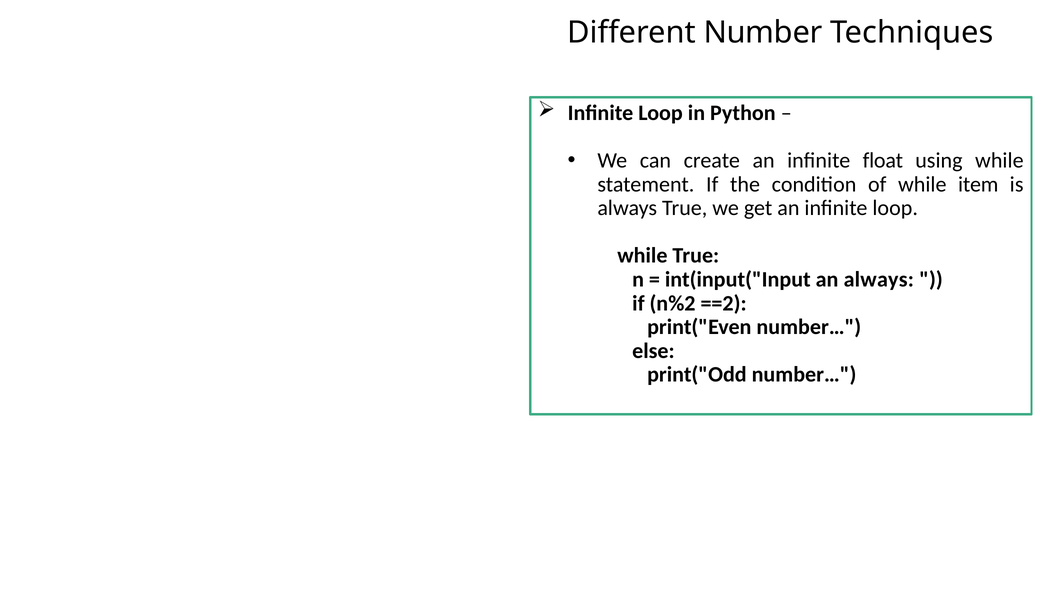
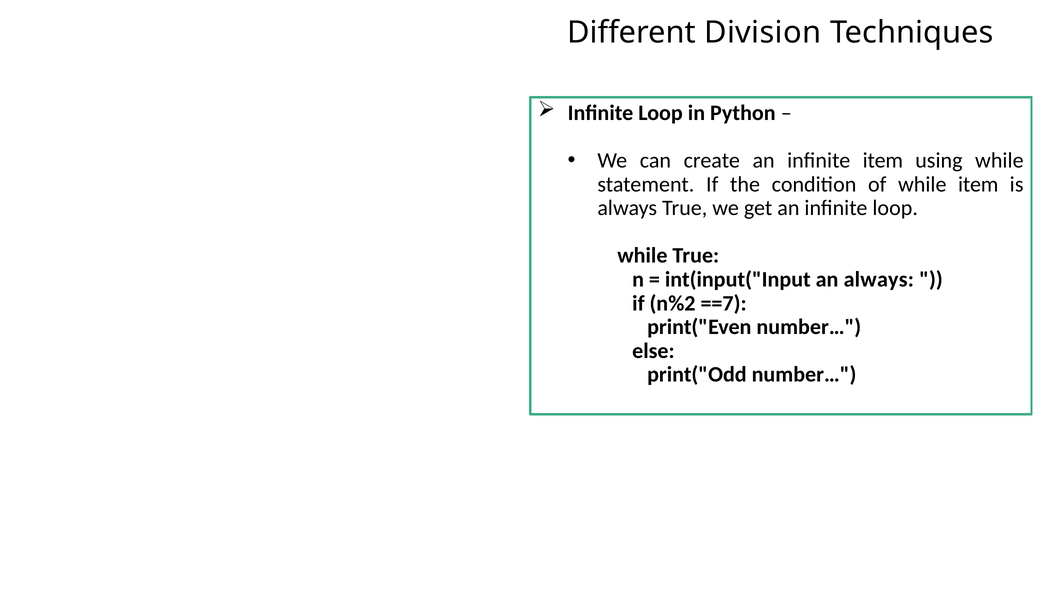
Number: Number -> Division (763, 32)
infinite float: float -> item (883, 161)
==2: ==2 -> ==7 (724, 303)
